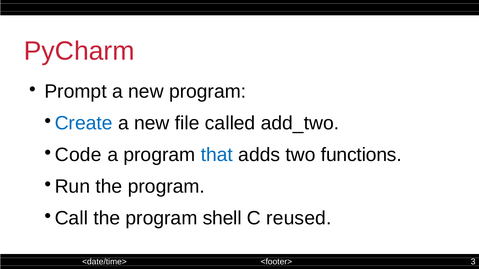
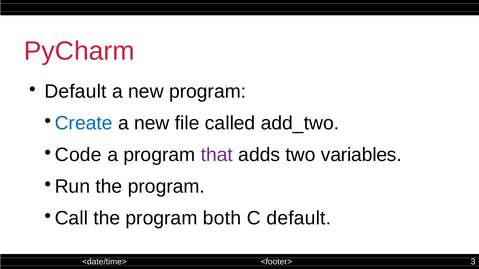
Prompt: Prompt -> Default (76, 92)
that colour: blue -> purple (217, 155)
functions: functions -> variables (361, 155)
shell: shell -> both (222, 219)
C reused: reused -> default (299, 219)
